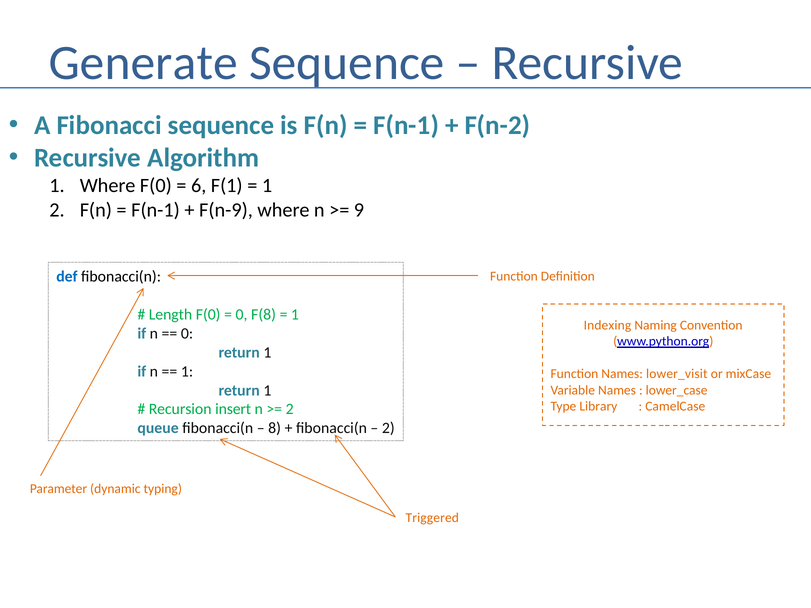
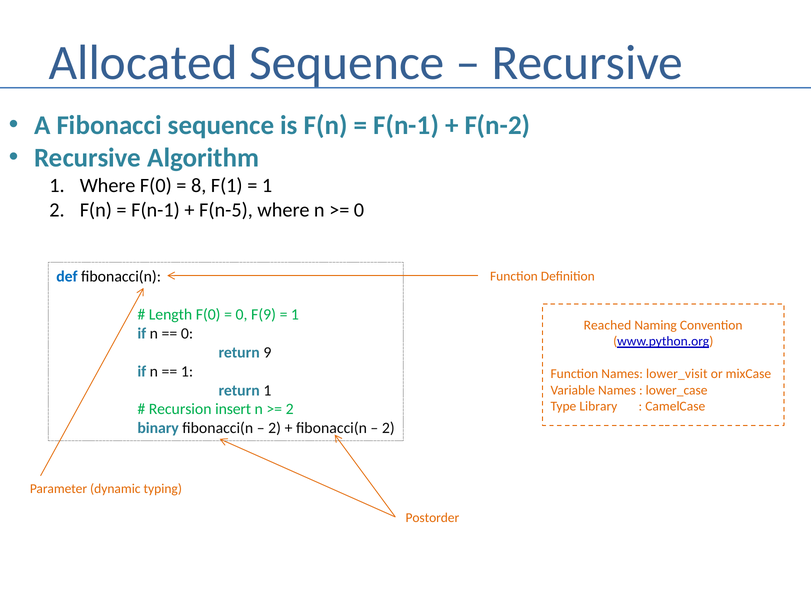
Generate: Generate -> Allocated (143, 63)
6: 6 -> 8 (199, 186)
F(n-9: F(n-9 -> F(n-5 (226, 210)
9: 9 -> 0 (359, 210)
F(8: F(8 -> F(9 (264, 315)
Indexing: Indexing -> Reached (607, 325)
1: 1 -> 9 (267, 353)
queue: queue -> binary (158, 428)
8: 8 -> 2 (275, 428)
Triggered: Triggered -> Postorder (432, 518)
